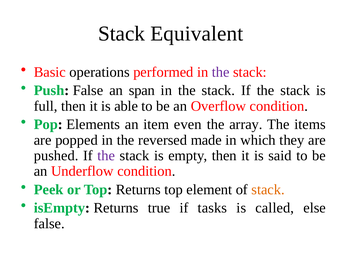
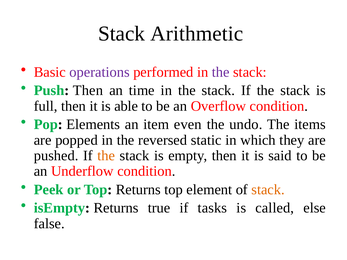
Equivalent: Equivalent -> Arithmetic (197, 34)
operations colour: black -> purple (100, 72)
Push False: False -> Then (88, 91)
span: span -> time (142, 91)
array: array -> undo (246, 125)
made: made -> static (206, 140)
the colour: purple -> orange (106, 156)
